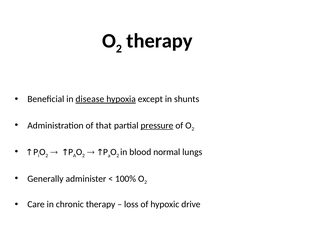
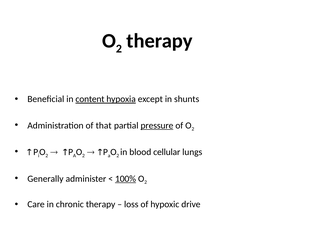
disease: disease -> content (90, 99)
normal: normal -> cellular (167, 152)
100% underline: none -> present (126, 179)
